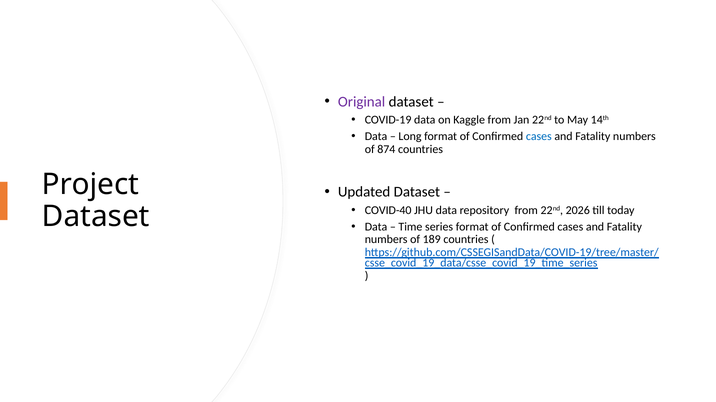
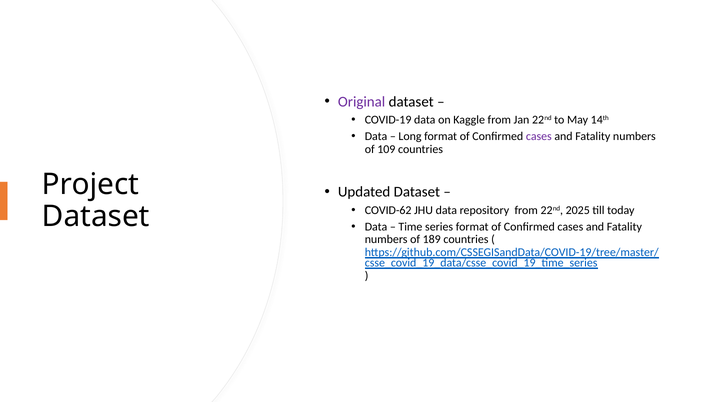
cases colour: blue -> purple (539, 137)
874: 874 -> 109 (386, 150)
COVID-40: COVID-40 -> COVID-62 (388, 211)
2026: 2026 -> 2025 (578, 211)
